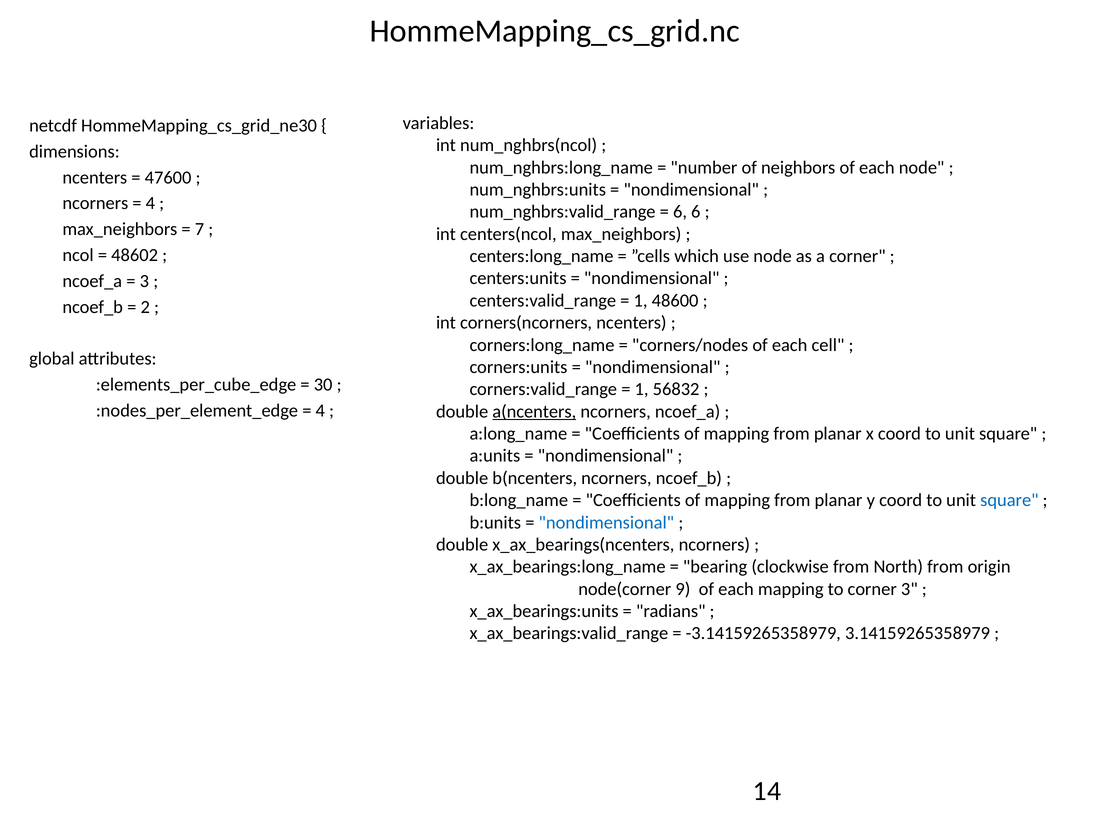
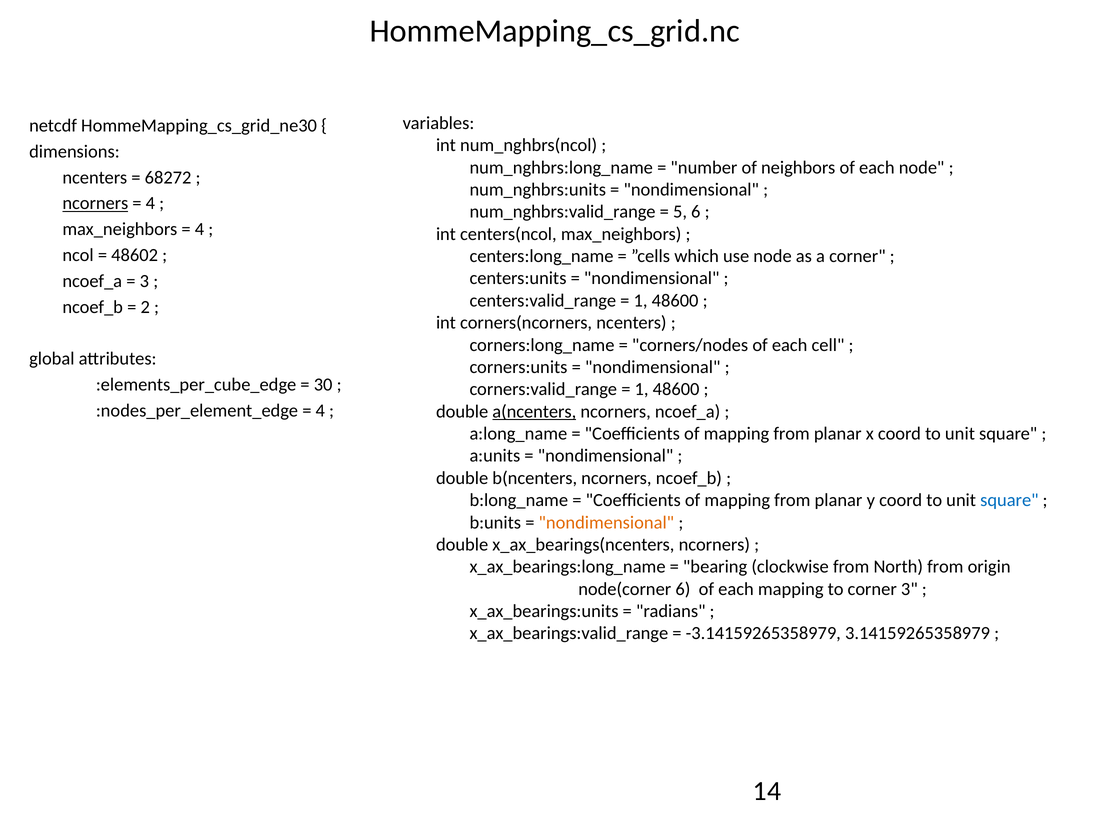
47600: 47600 -> 68272 (168, 178)
ncorners underline: none -> present (95, 203)
6: 6 -> 5 (680, 212)
7: 7 -> 4 (200, 229)
56832: 56832 -> 48600 (676, 390)
nondimensional colour: blue -> orange (606, 523)
node(corner 9: 9 -> 6 (683, 589)
